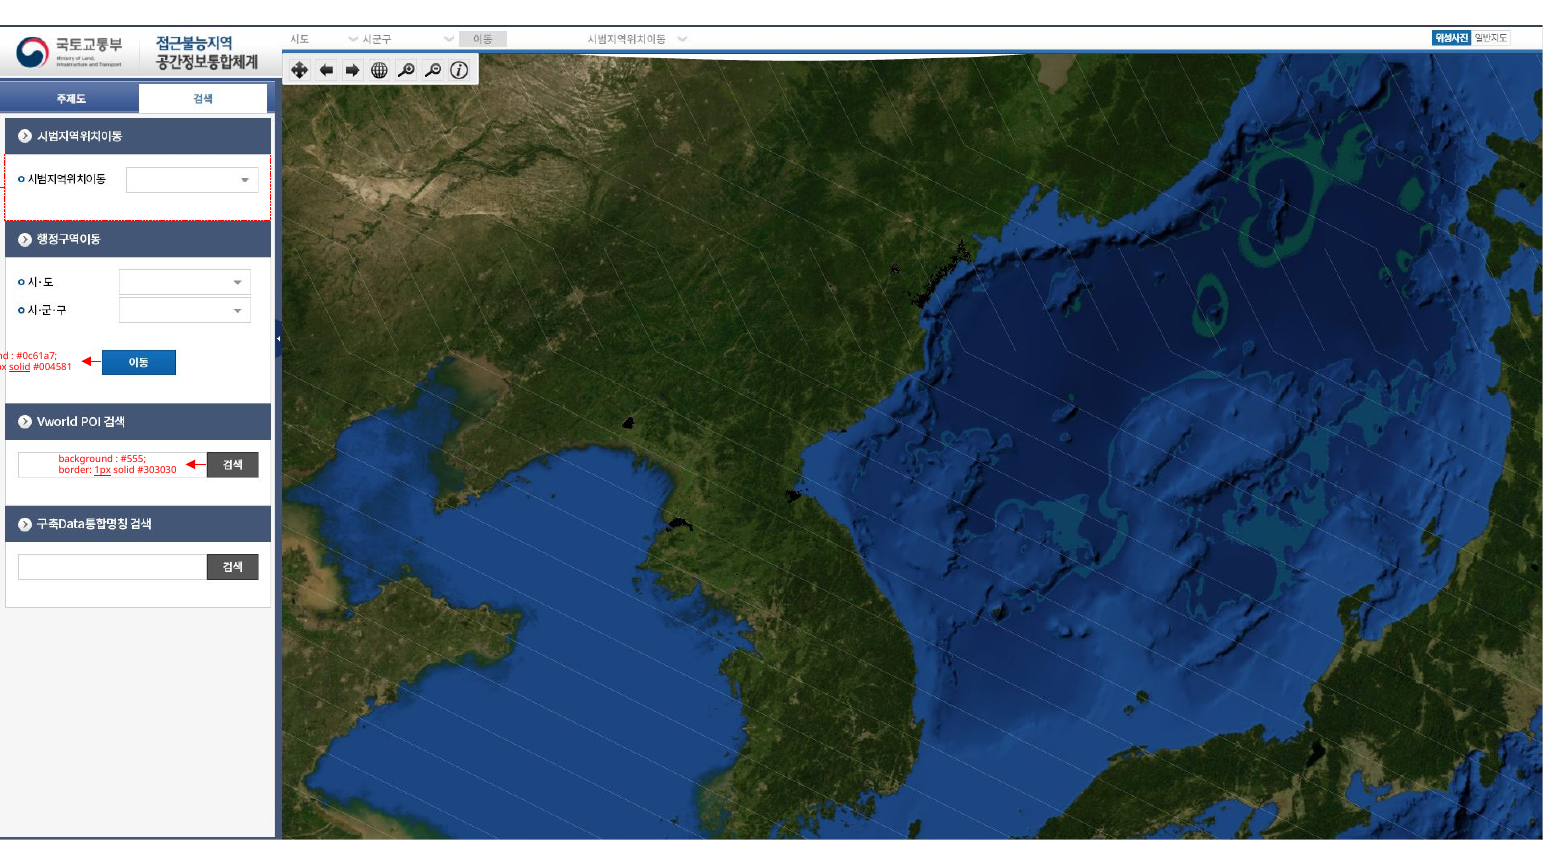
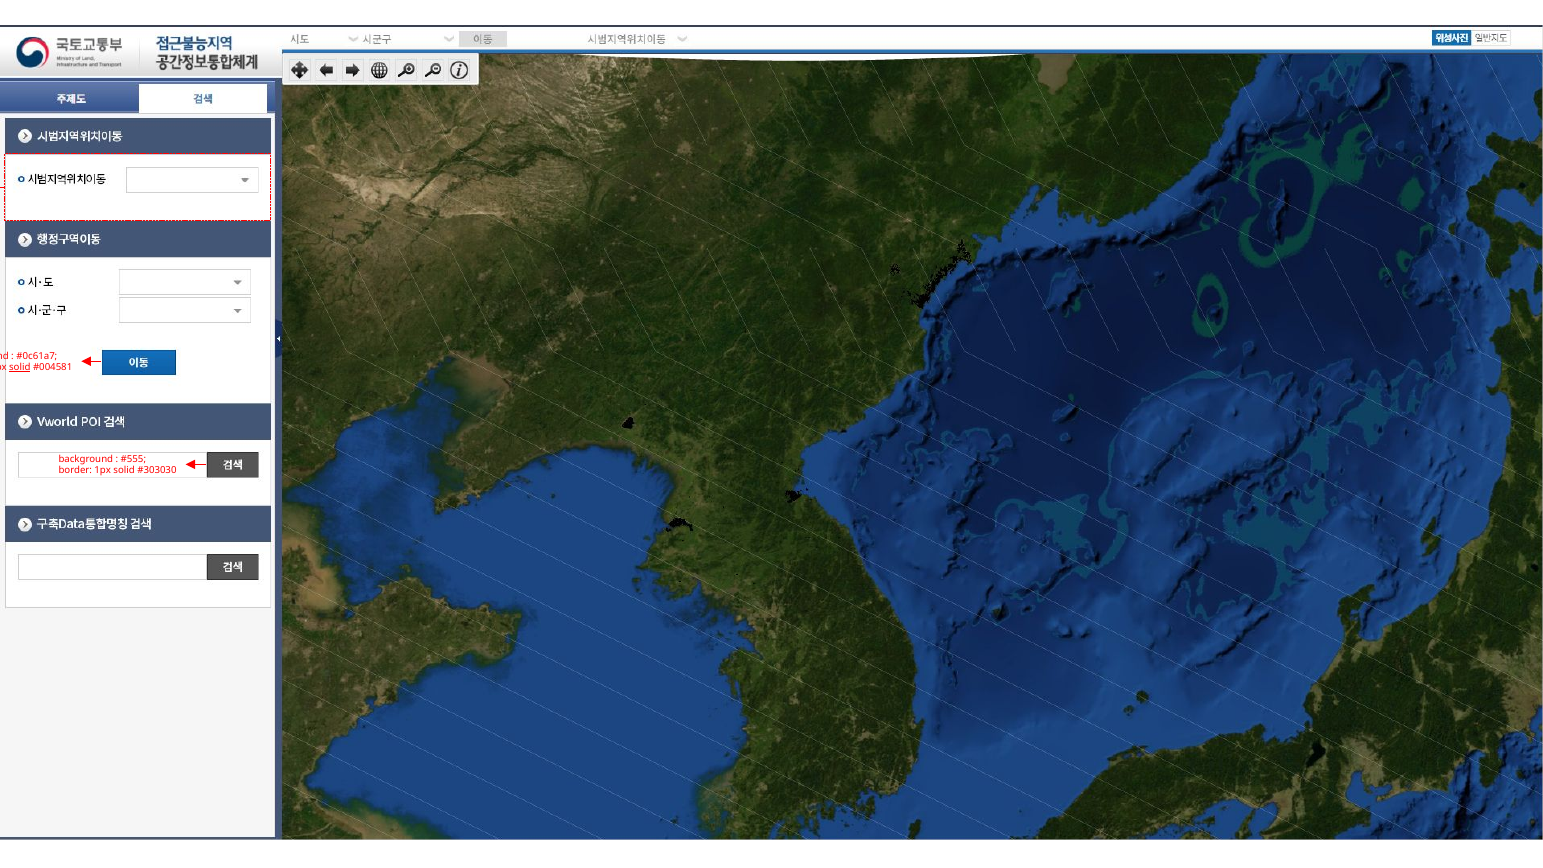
1px underline: present -> none (103, 471)
